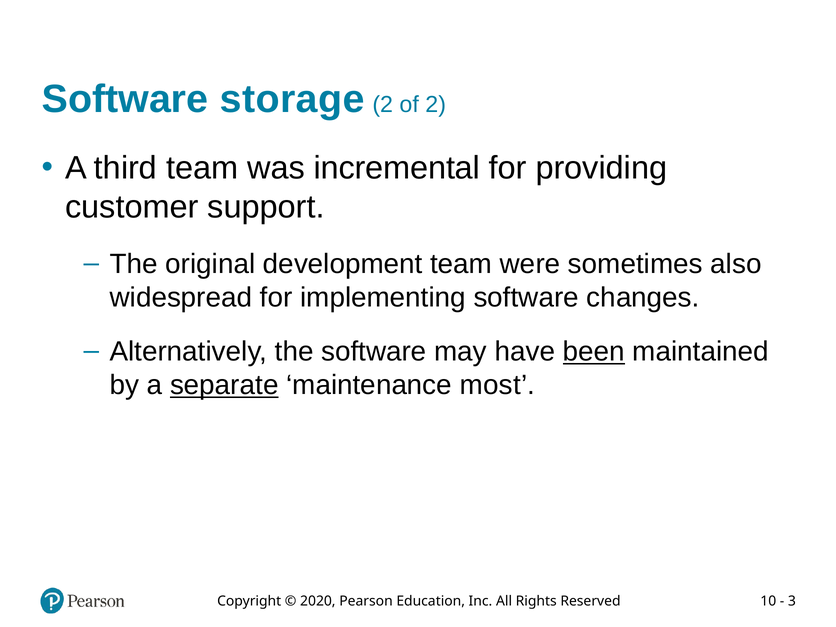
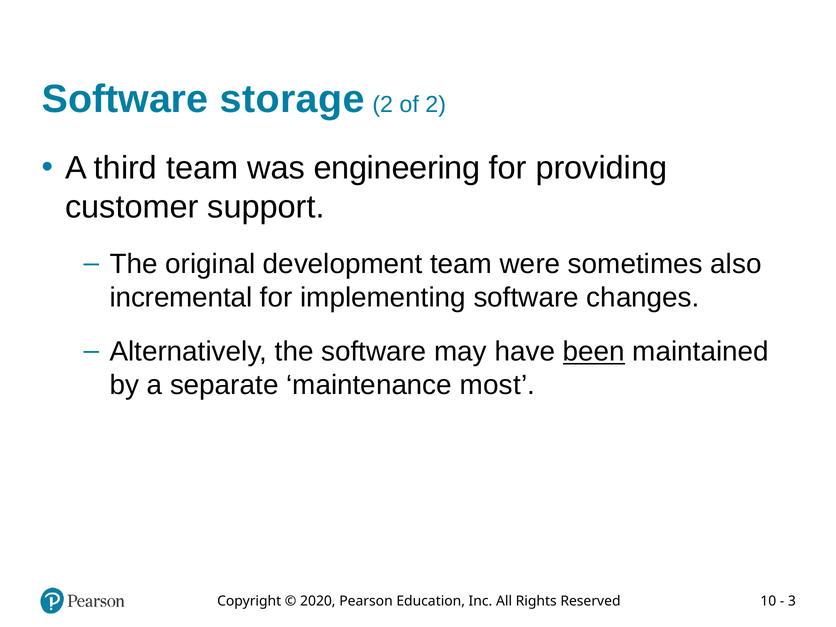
incremental: incremental -> engineering (397, 168)
widespread: widespread -> incremental (181, 297)
separate underline: present -> none (224, 385)
